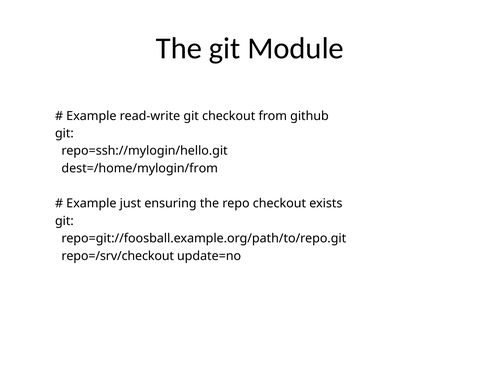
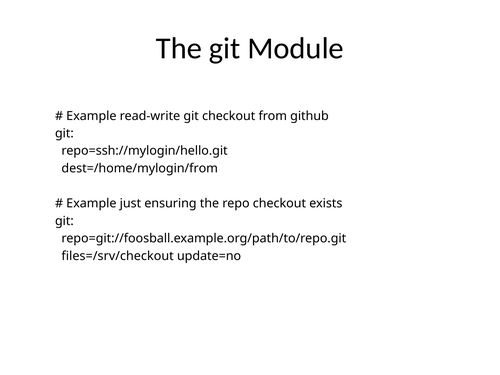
repo=/srv/checkout: repo=/srv/checkout -> files=/srv/checkout (118, 256)
